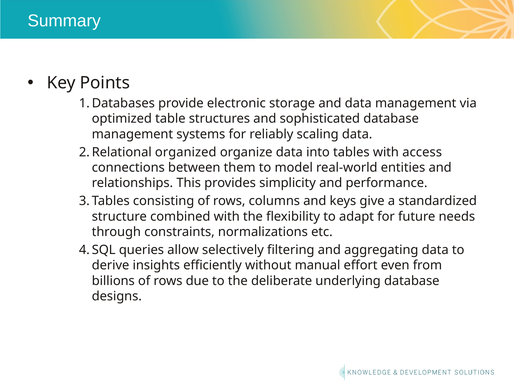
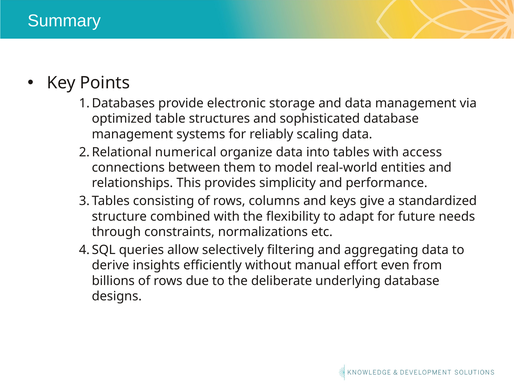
organized: organized -> numerical (186, 152)
